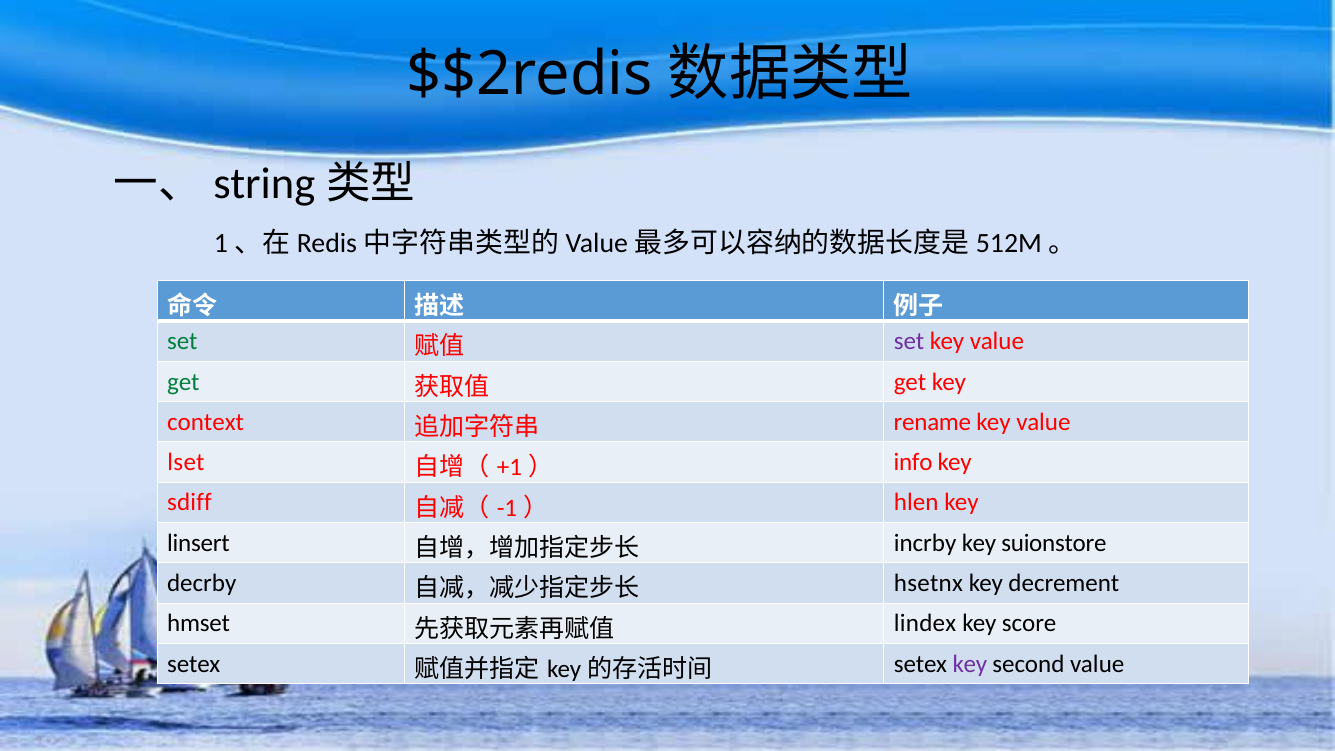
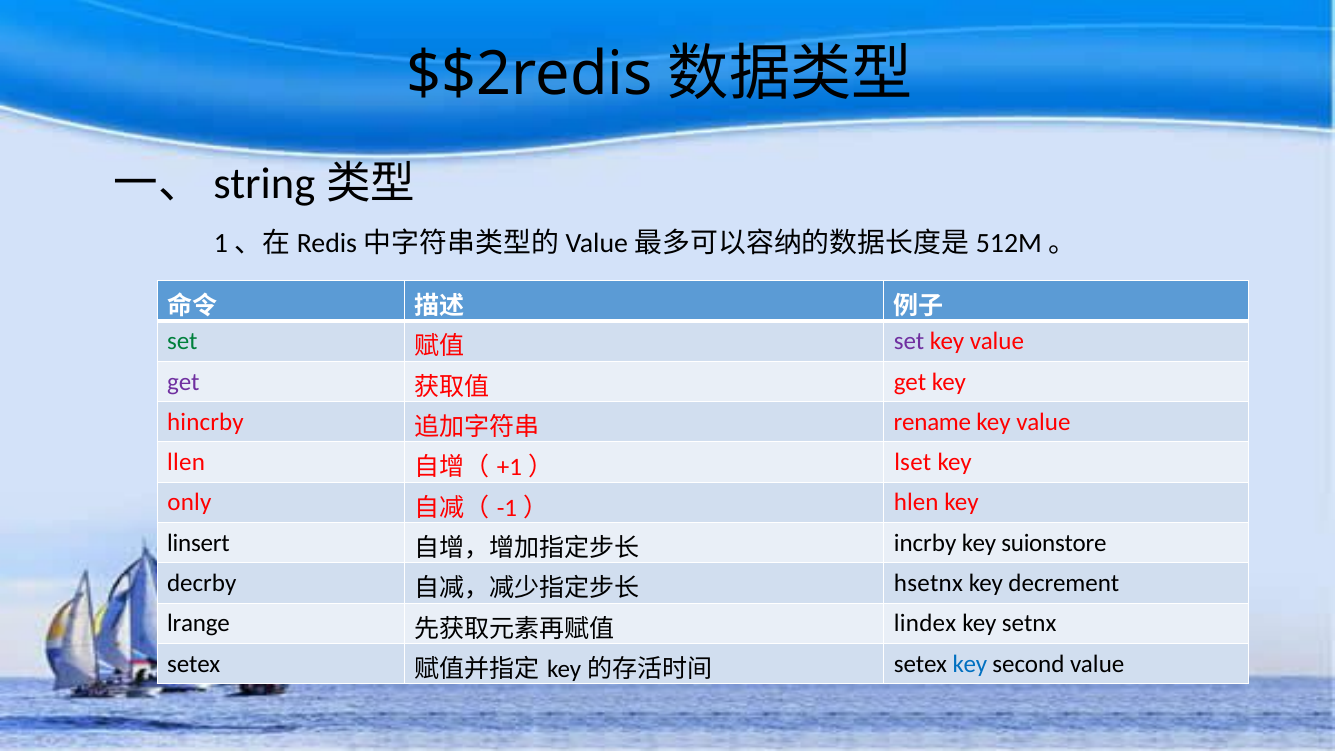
get colour: green -> purple (183, 382)
context: context -> hincrby (205, 422)
lset: lset -> llen (186, 462)
info: info -> lset (913, 462)
sdiff: sdiff -> only (189, 503)
hmset: hmset -> lrange (199, 624)
score: score -> setnx (1029, 624)
key colour: purple -> blue (970, 664)
